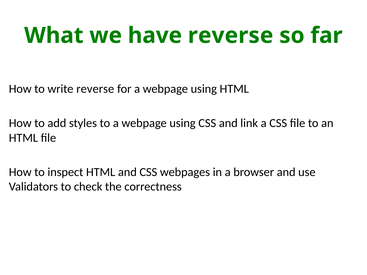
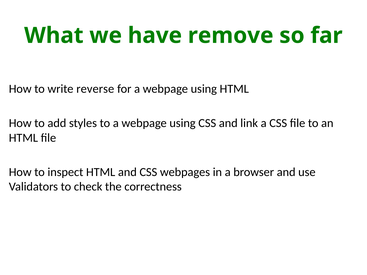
have reverse: reverse -> remove (231, 36)
